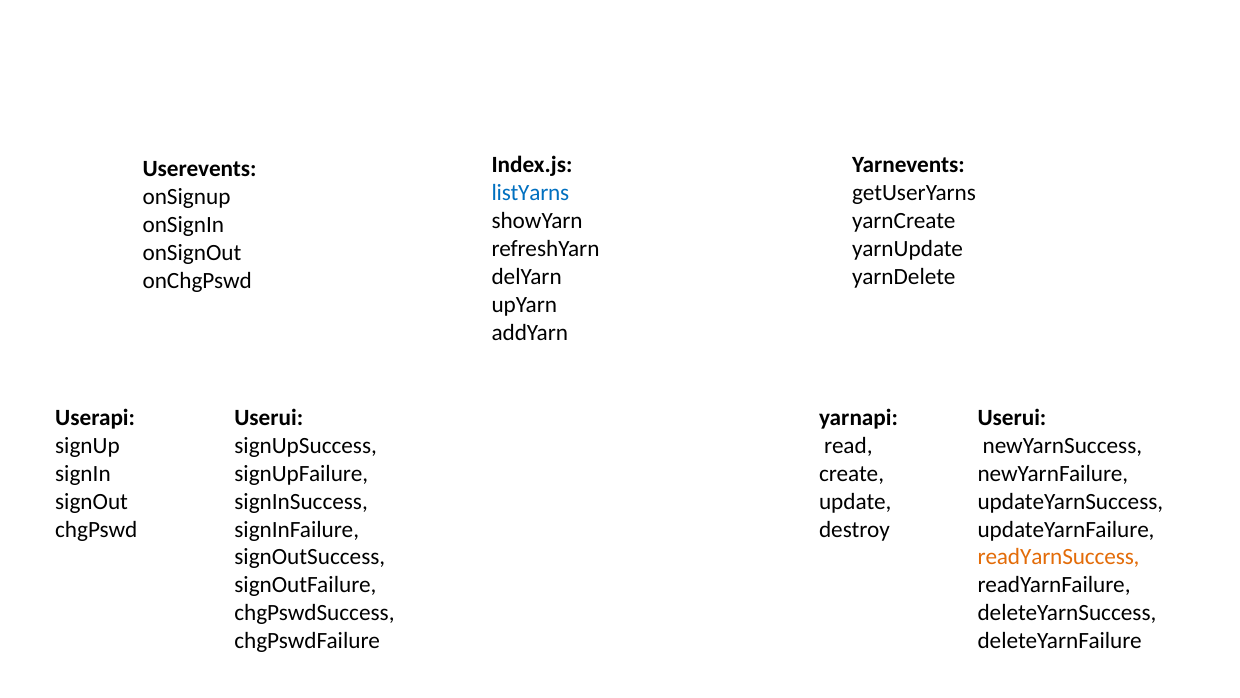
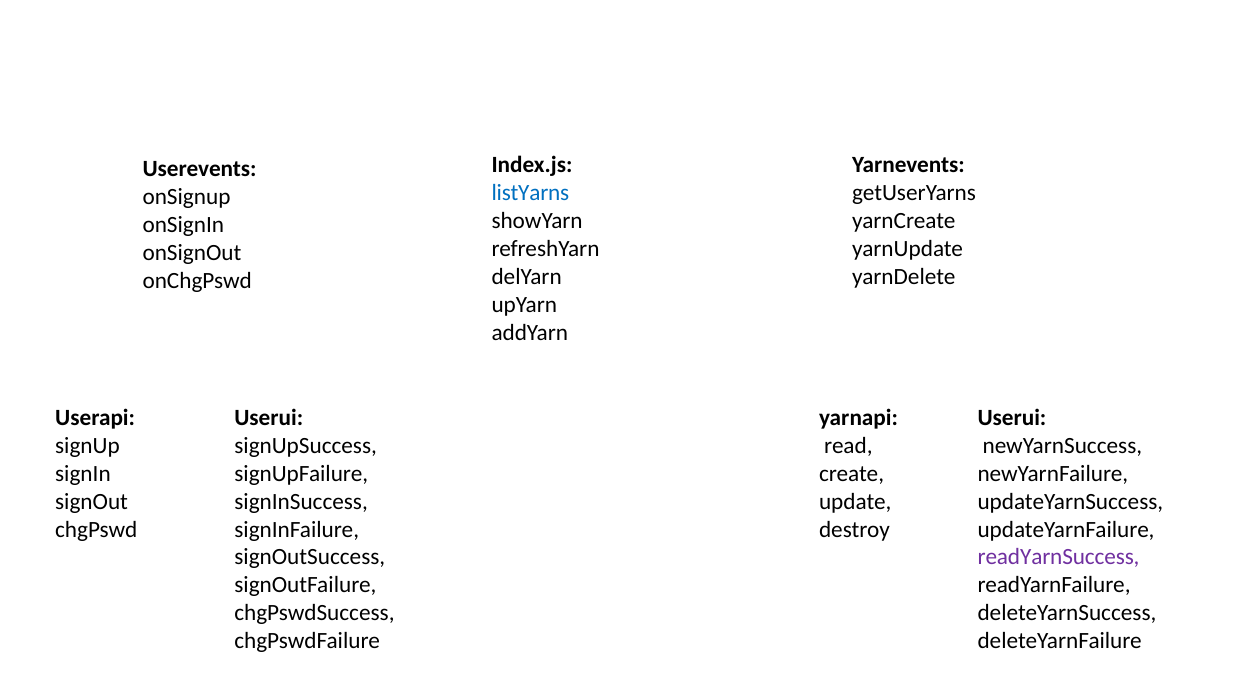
readYarnSuccess colour: orange -> purple (1059, 557)
